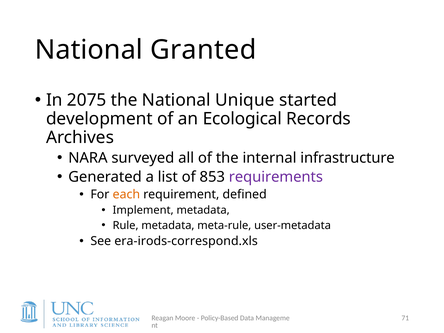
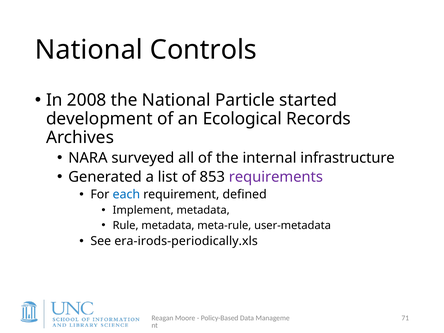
Granted: Granted -> Controls (203, 50)
2075: 2075 -> 2008 (87, 100)
Unique: Unique -> Particle (245, 100)
each colour: orange -> blue (126, 195)
era-irods-correspond.xls: era-irods-correspond.xls -> era-irods-periodically.xls (186, 241)
